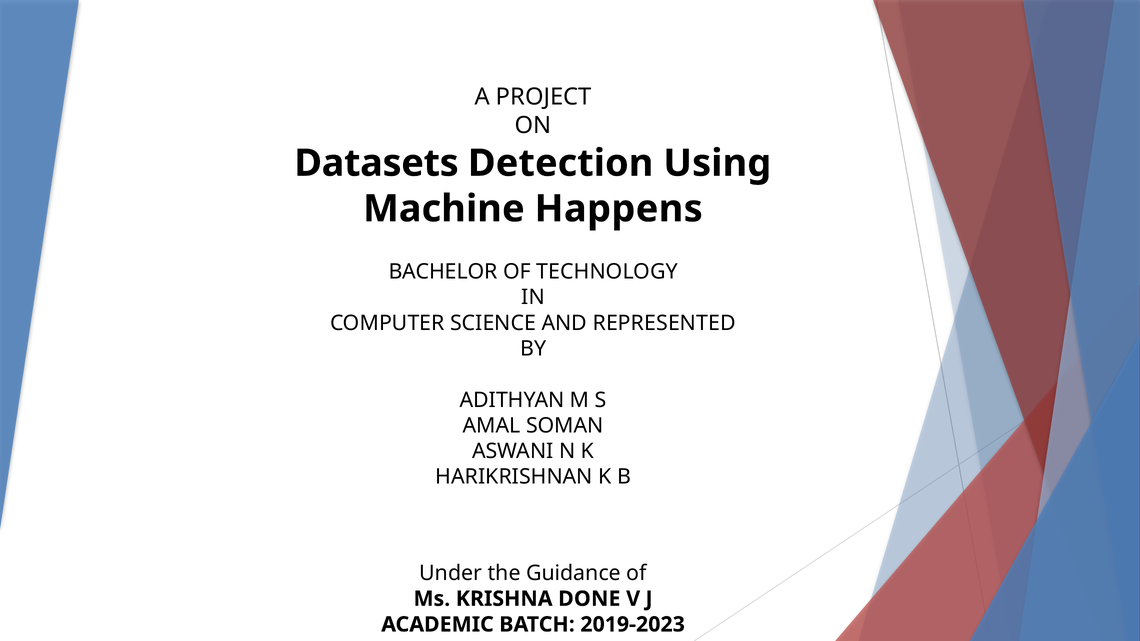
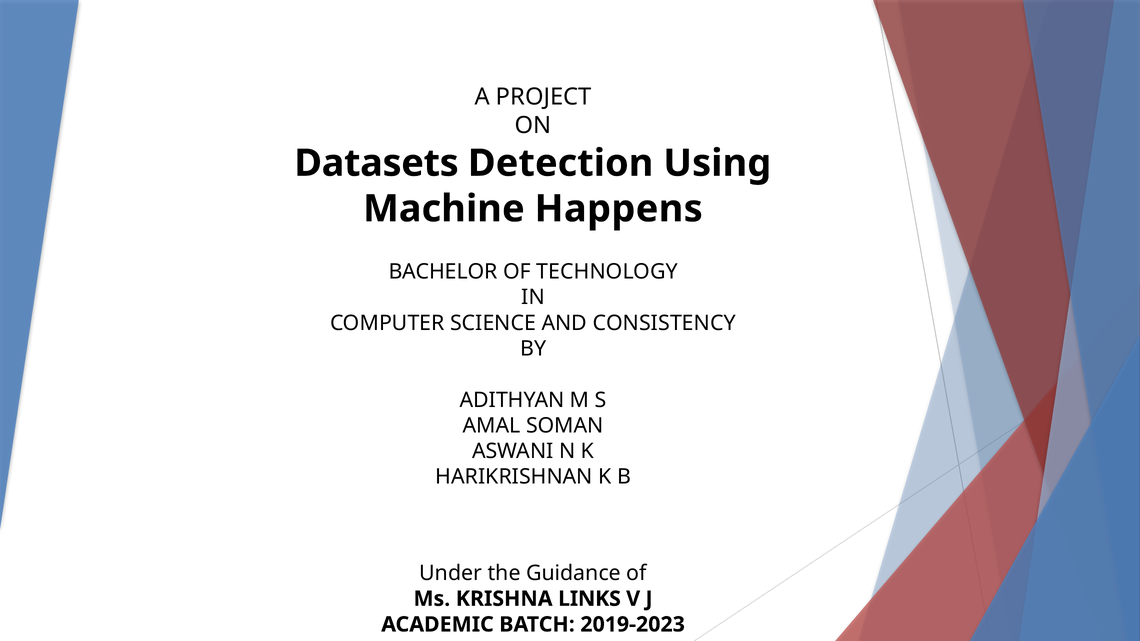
REPRESENTED: REPRESENTED -> CONSISTENCY (664, 323)
DONE: DONE -> LINKS (589, 599)
